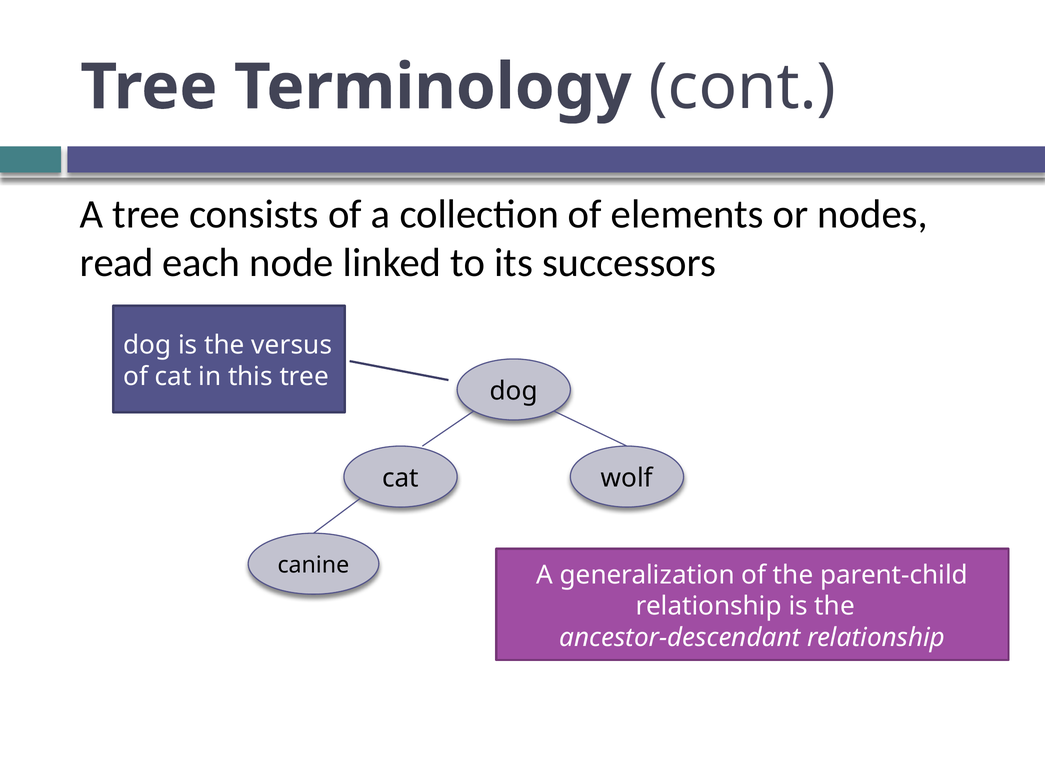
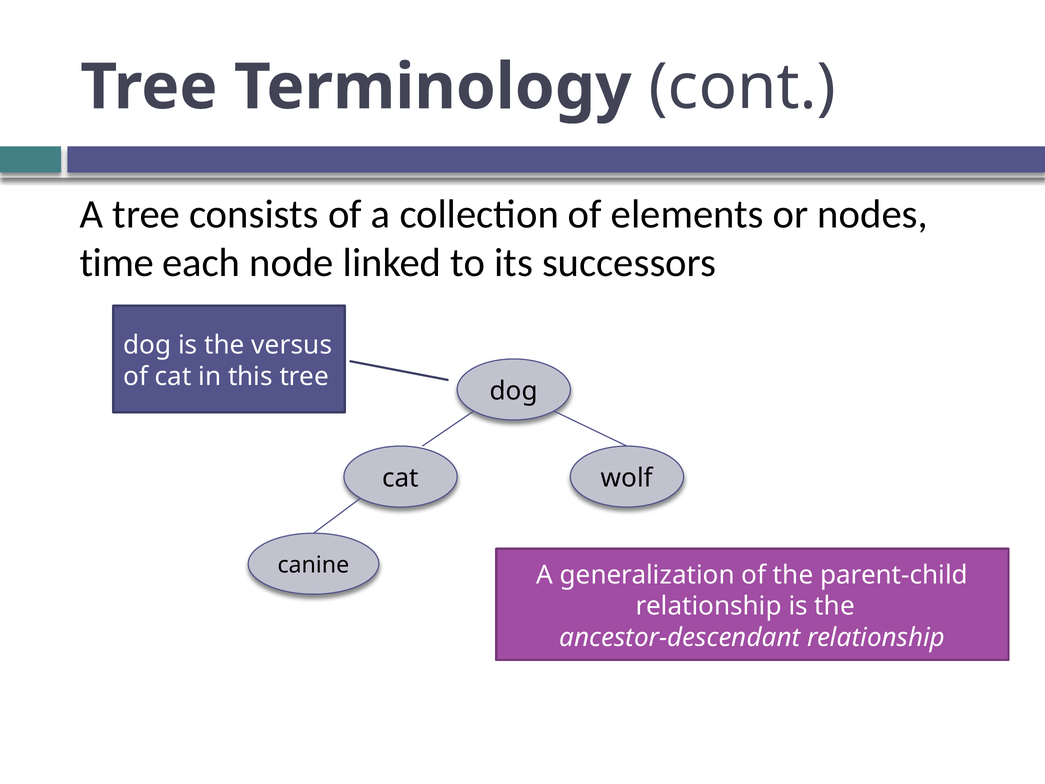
read: read -> time (117, 263)
